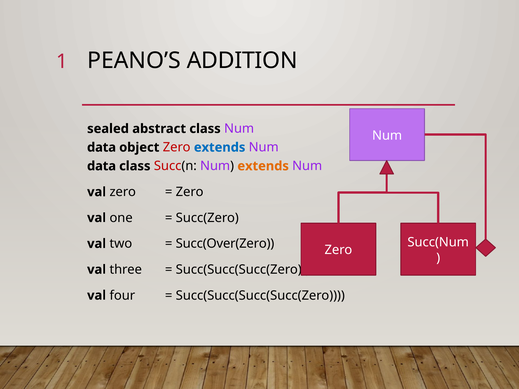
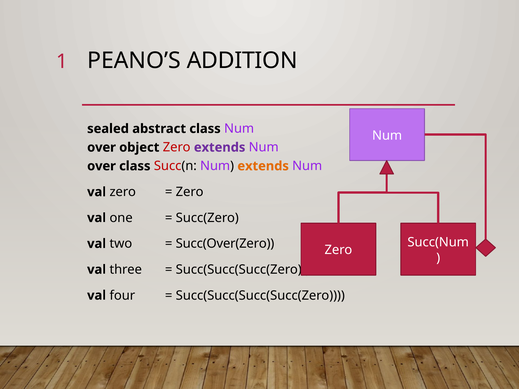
data: data -> over (102, 147)
extends colour: blue -> purple (220, 147)
data: data -> over (102, 166)
